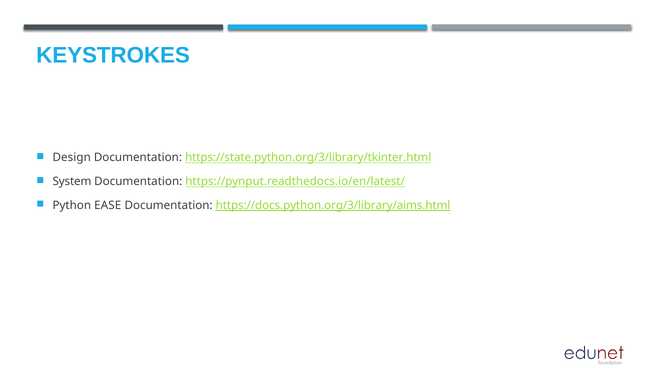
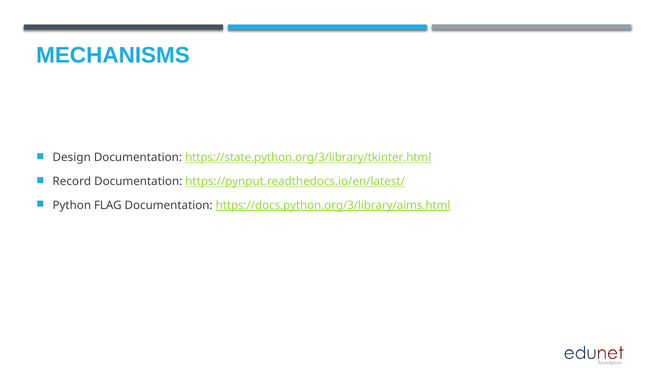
KEYSTROKES: KEYSTROKES -> MECHANISMS (113, 55)
System: System -> Record (72, 182)
EASE: EASE -> FLAG (108, 206)
